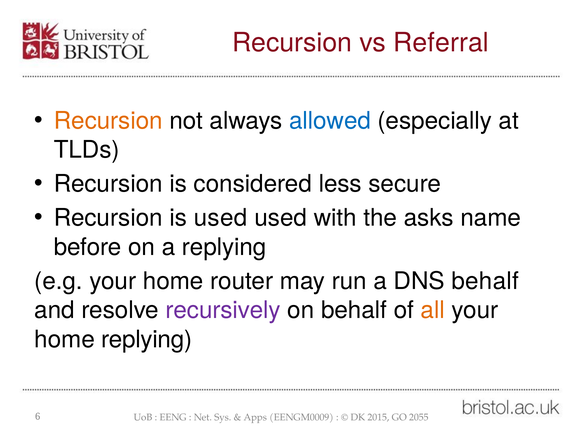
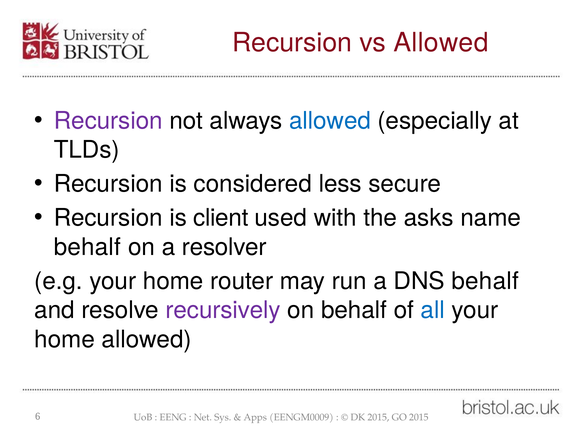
vs Referral: Referral -> Allowed (441, 43)
Recursion colour: orange -> purple (108, 121)
is used: used -> client (221, 218)
before: before -> behalf (87, 247)
a replying: replying -> resolver (224, 247)
all colour: orange -> blue (433, 310)
home replying: replying -> allowed (147, 339)
GO 2055: 2055 -> 2015 (419, 417)
